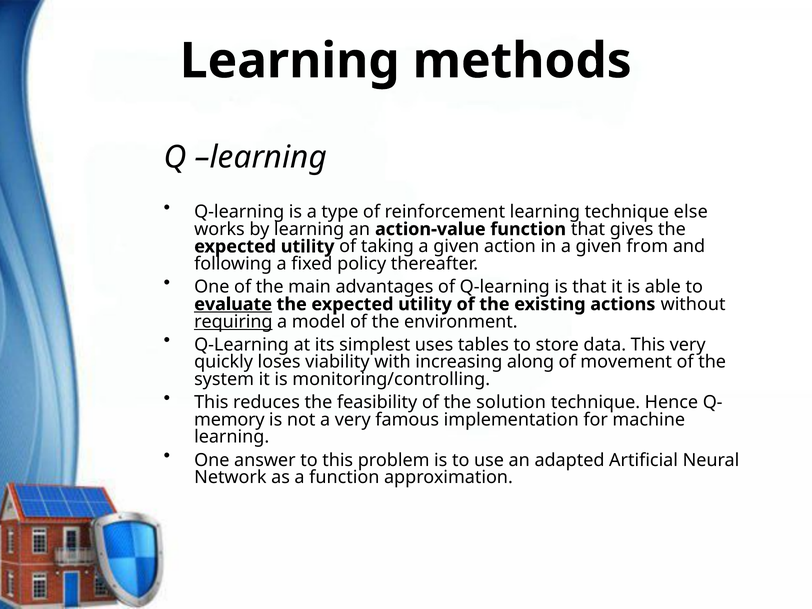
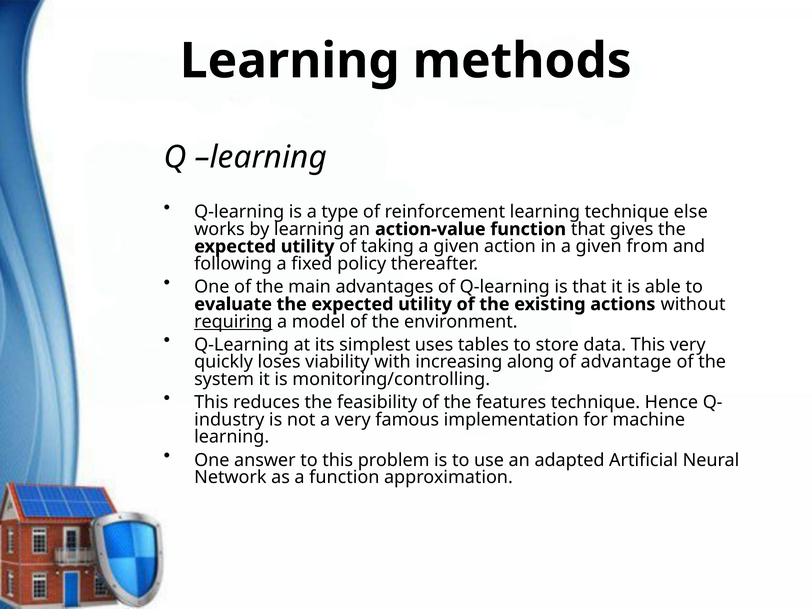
evaluate underline: present -> none (233, 304)
movement: movement -> advantage (626, 362)
solution: solution -> features (511, 402)
memory: memory -> industry (229, 420)
